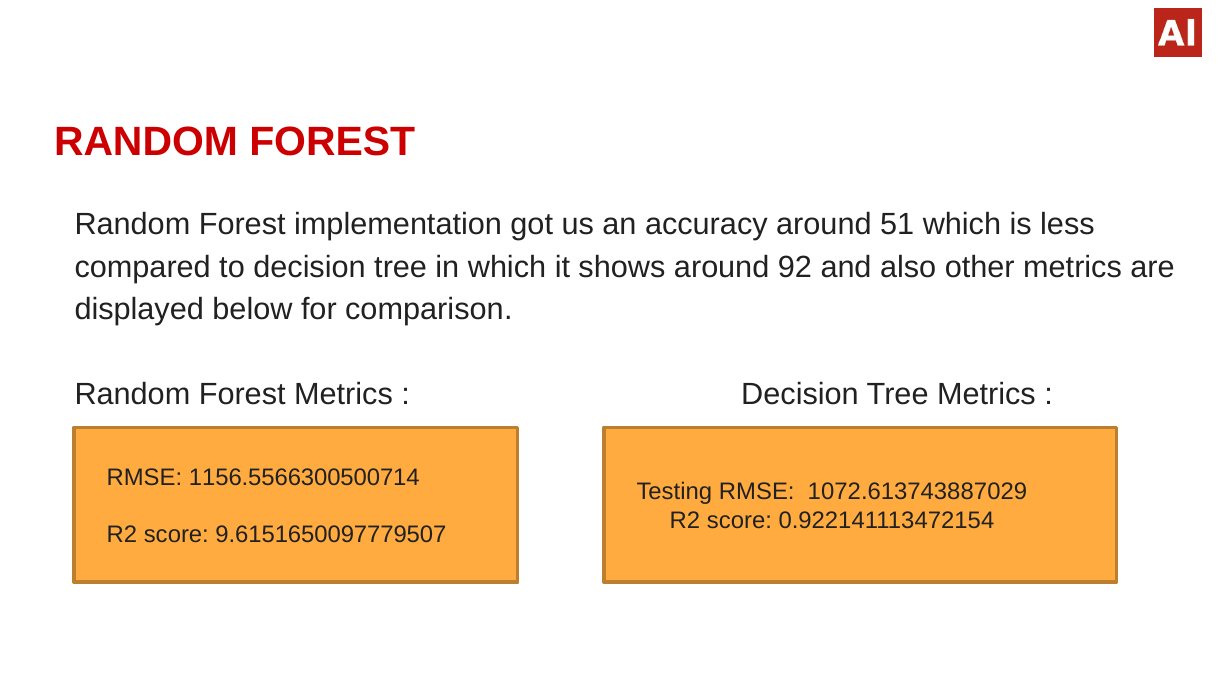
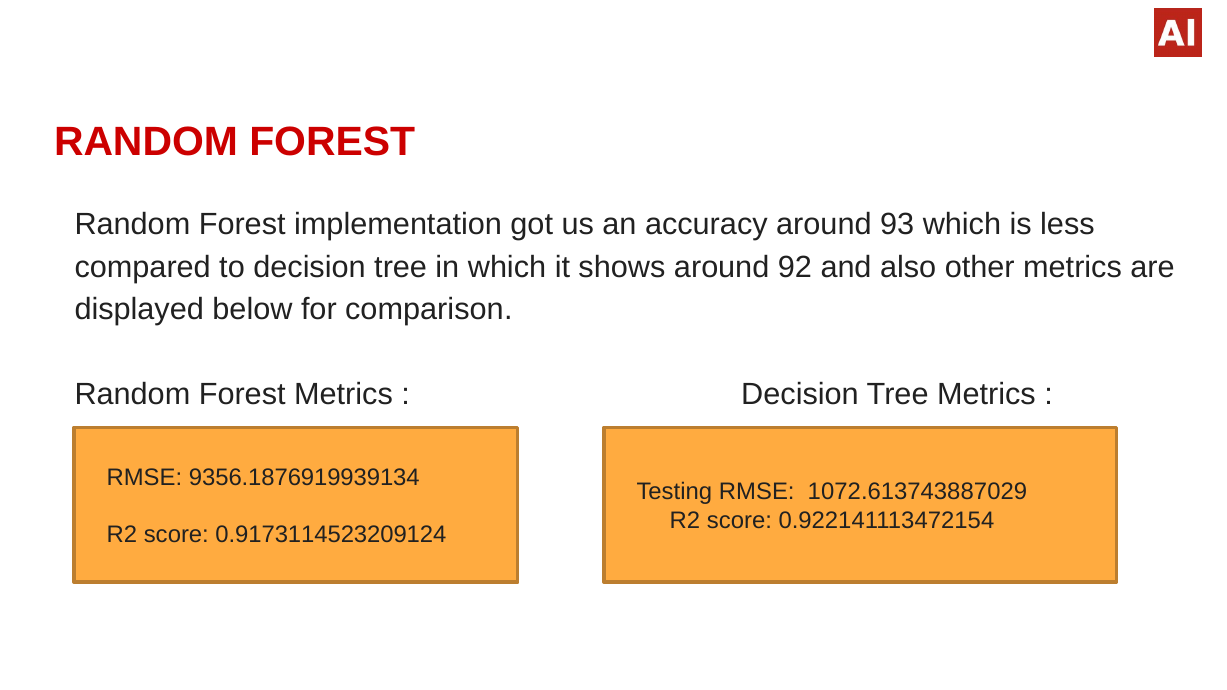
51: 51 -> 93 (897, 225)
1156.5566300500714: 1156.5566300500714 -> 9356.1876919939134 (304, 478)
9.6151650097779507: 9.6151650097779507 -> 0.9173114523209124 (331, 535)
